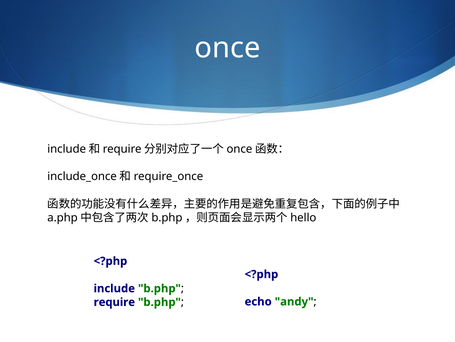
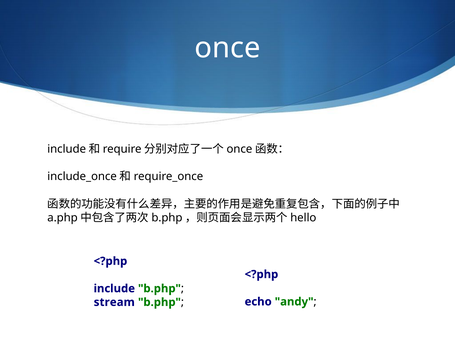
require: require -> stream (114, 302)
